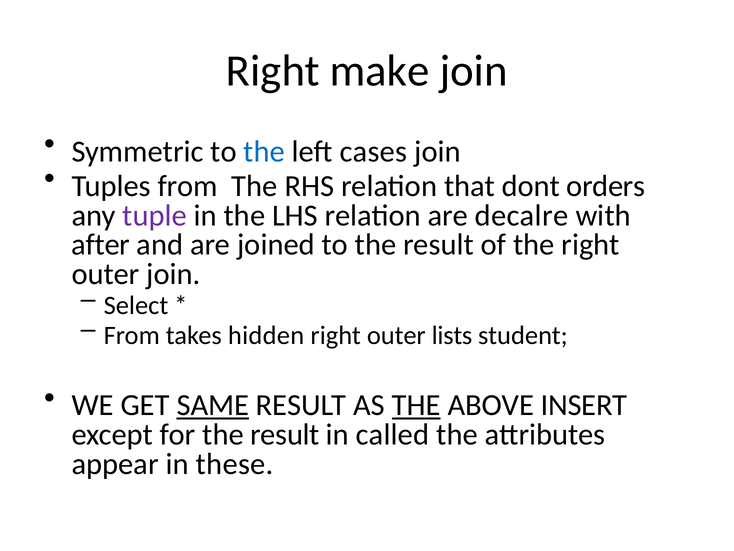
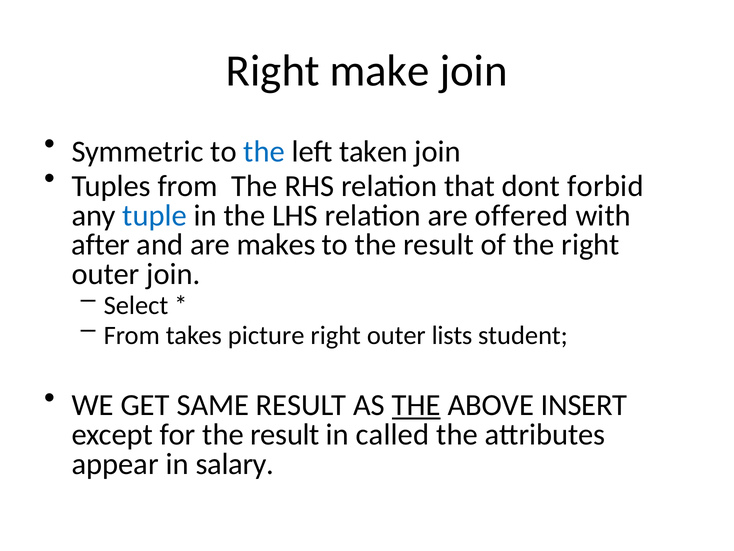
cases: cases -> taken (374, 151)
orders: orders -> forbid (605, 186)
tuple colour: purple -> blue (155, 215)
decalre: decalre -> offered (522, 215)
joined: joined -> makes (276, 245)
hidden: hidden -> picture (266, 335)
SAME underline: present -> none (213, 405)
these: these -> salary (235, 464)
